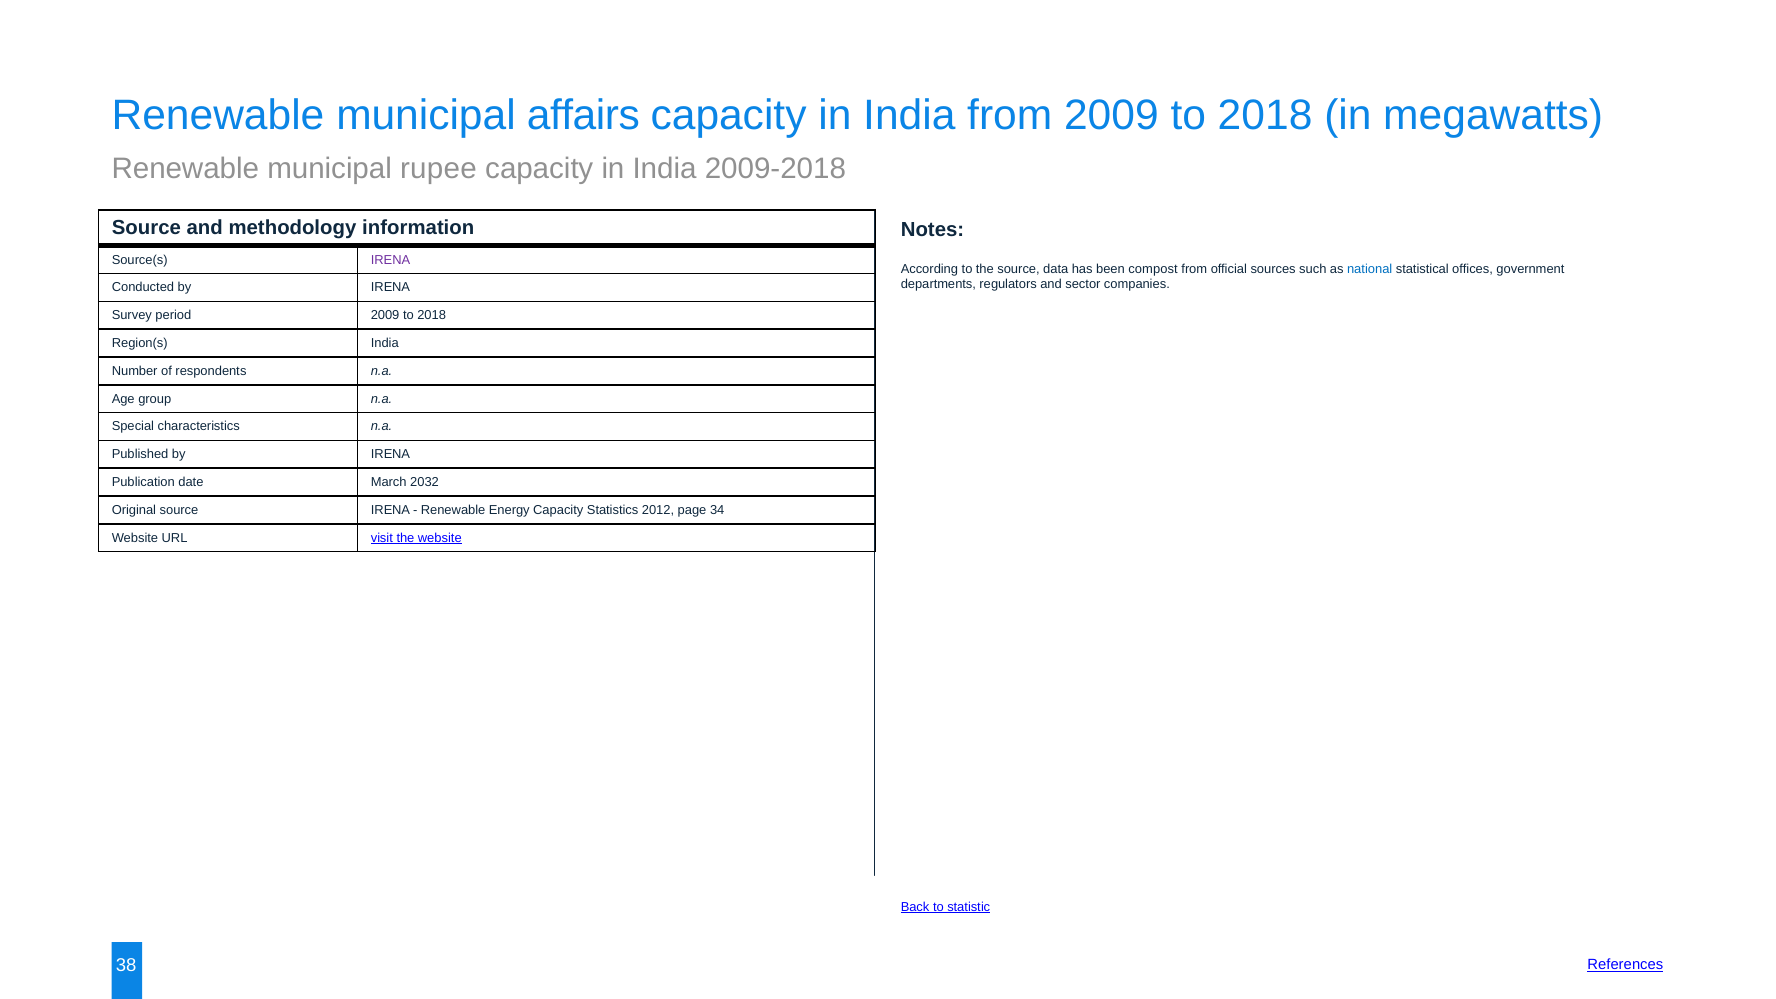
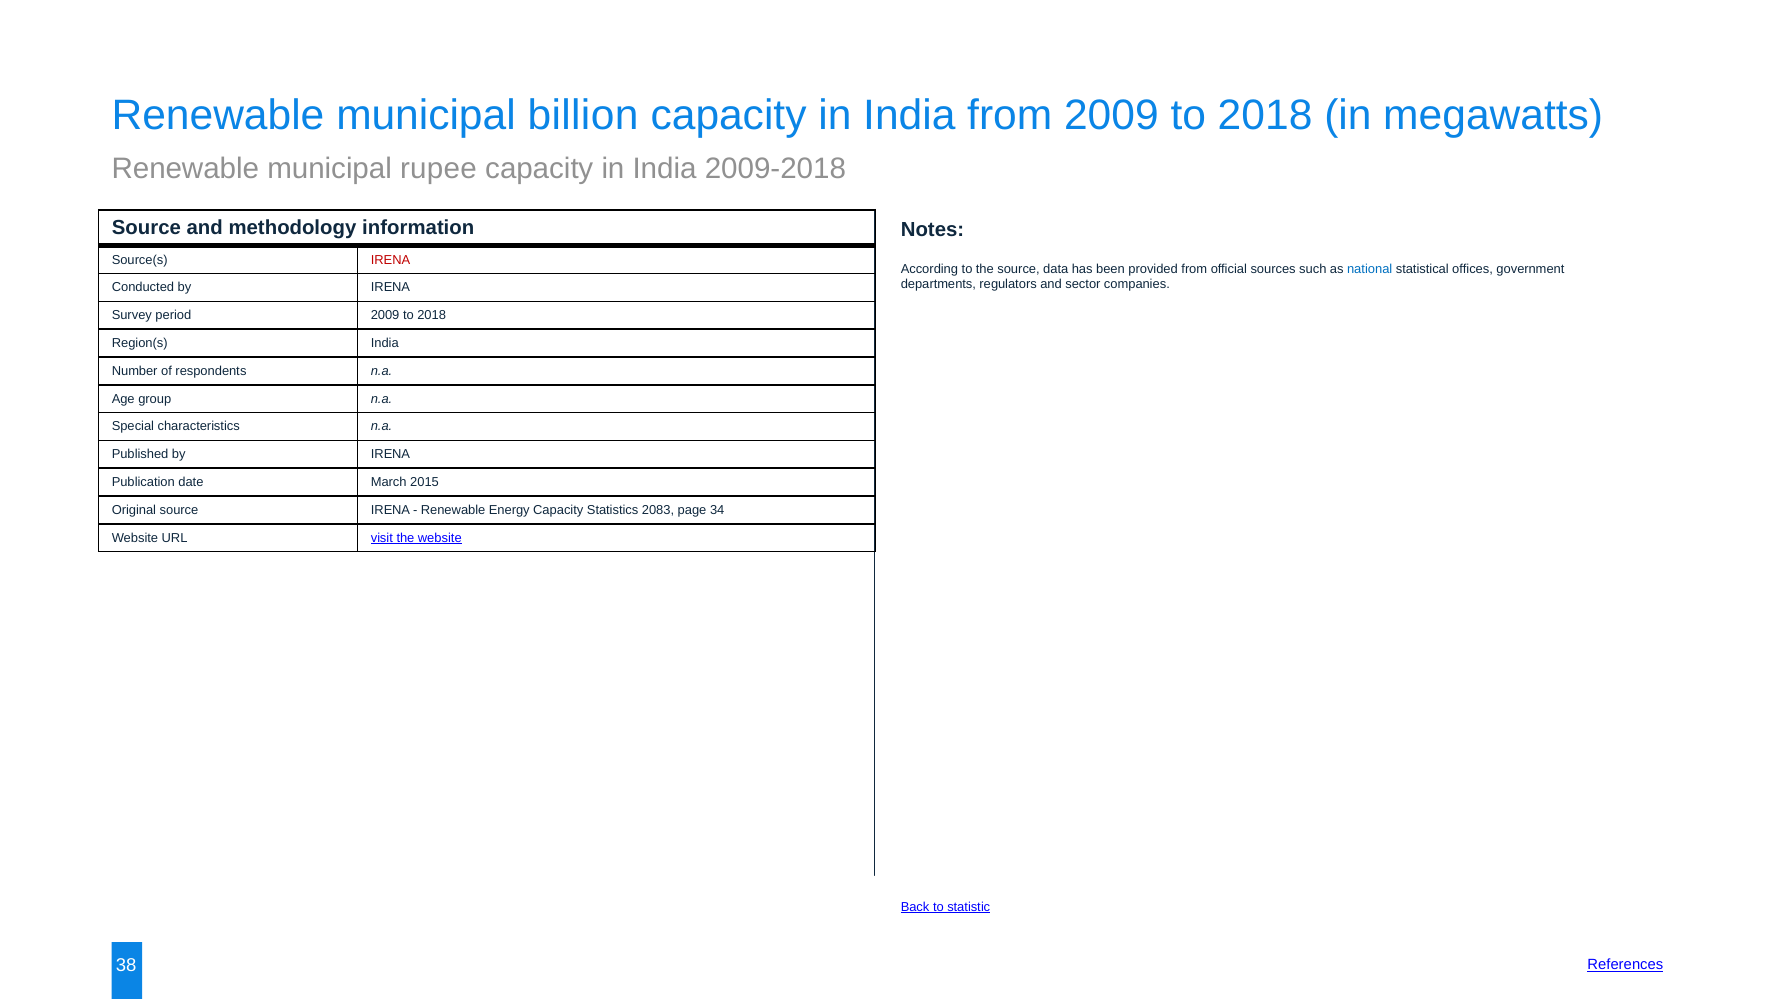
affairs: affairs -> billion (583, 116)
IRENA colour: purple -> red (391, 260)
compost: compost -> provided (1153, 269)
2032: 2032 -> 2015 (425, 482)
2012: 2012 -> 2083 (658, 510)
